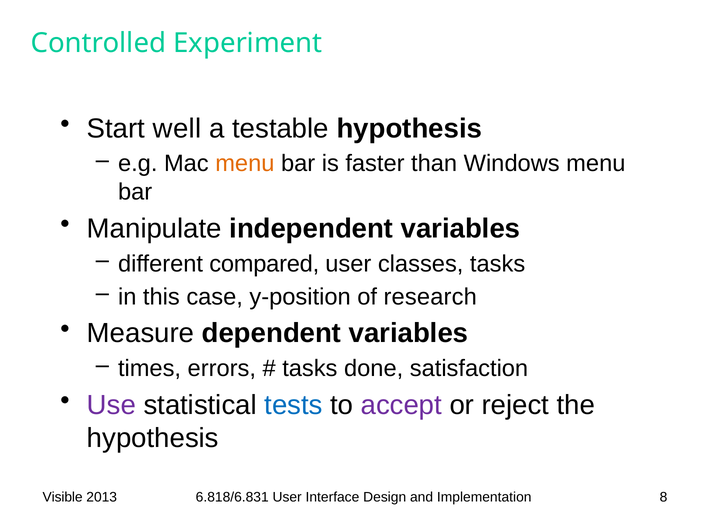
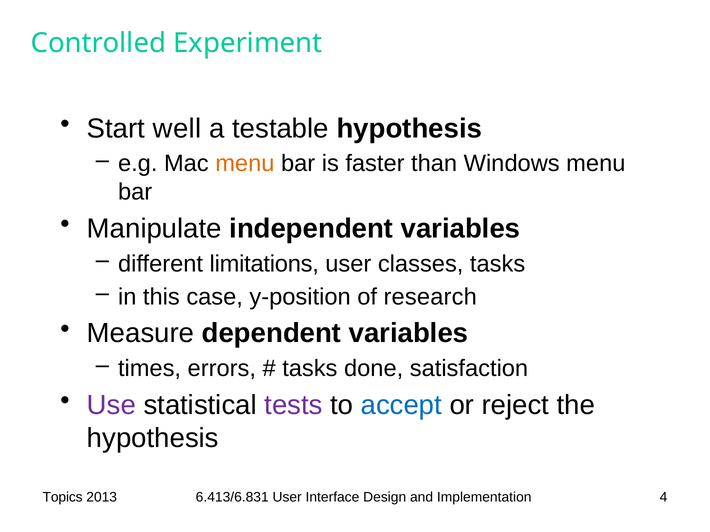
compared: compared -> limitations (264, 264)
tests colour: blue -> purple (293, 406)
accept colour: purple -> blue (401, 406)
Visible: Visible -> Topics (63, 498)
6.818/6.831: 6.818/6.831 -> 6.413/6.831 (232, 498)
8: 8 -> 4 (664, 498)
